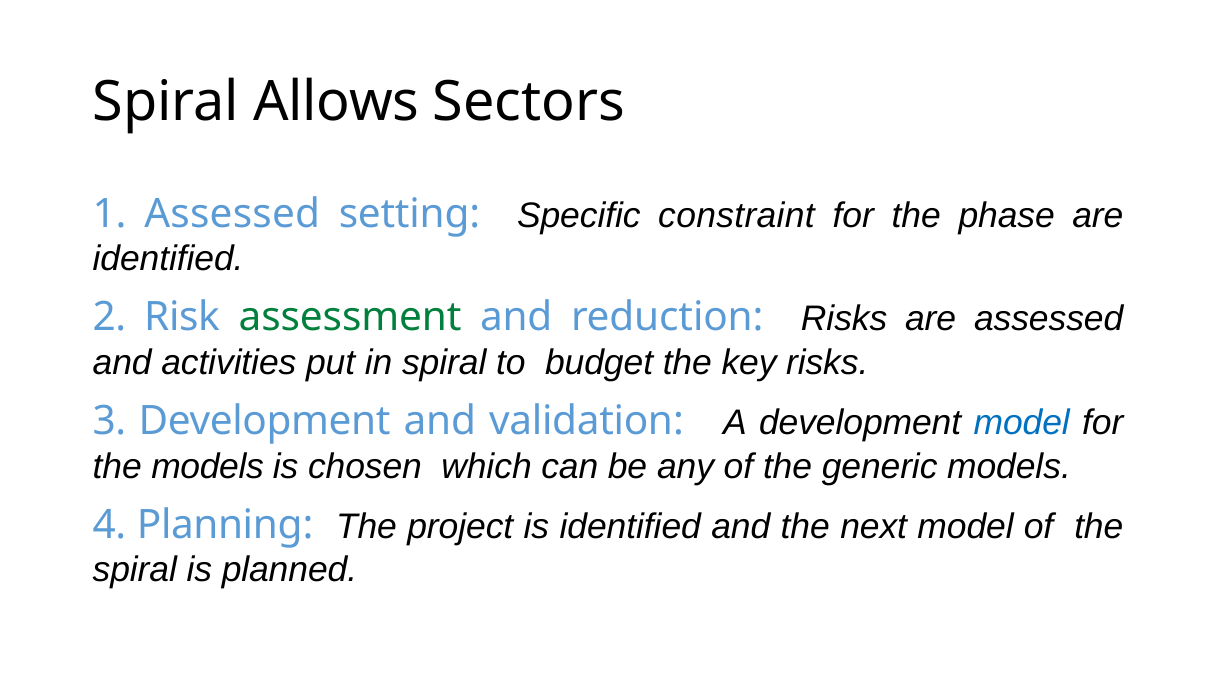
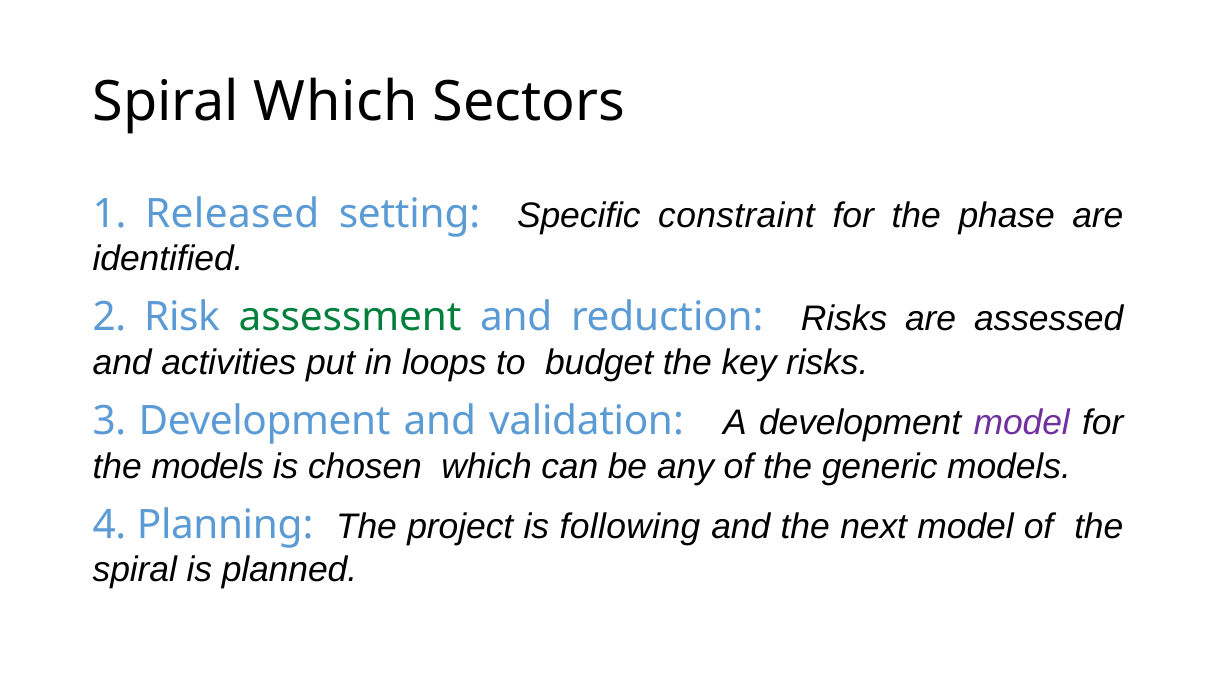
Spiral Allows: Allows -> Which (336, 102)
1 Assessed: Assessed -> Released (232, 214)
in spiral: spiral -> loops (444, 363)
model colour: blue -> purple (1022, 423)
is identified: identified -> following (630, 527)
